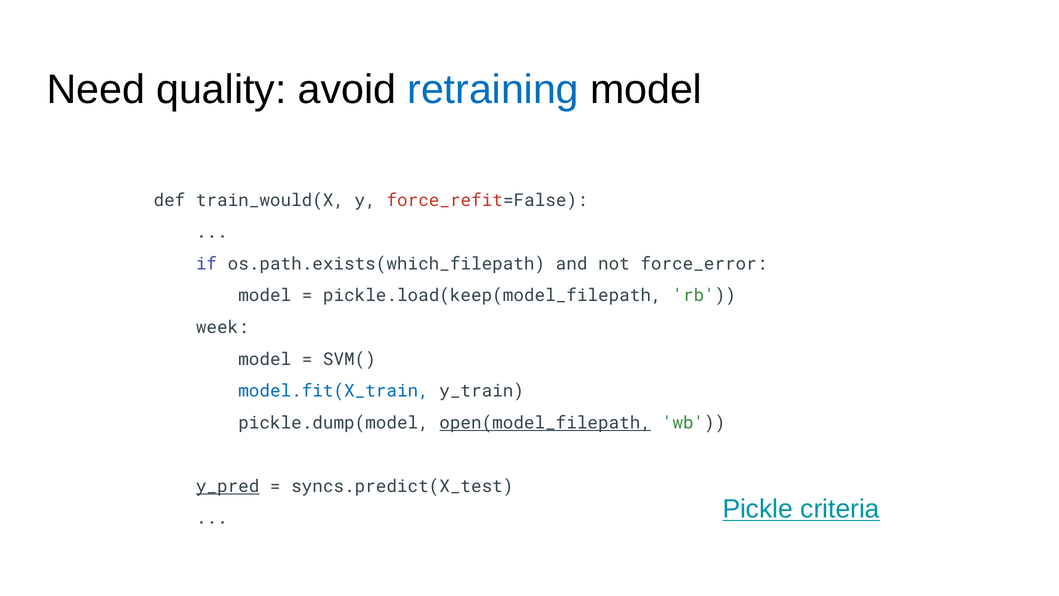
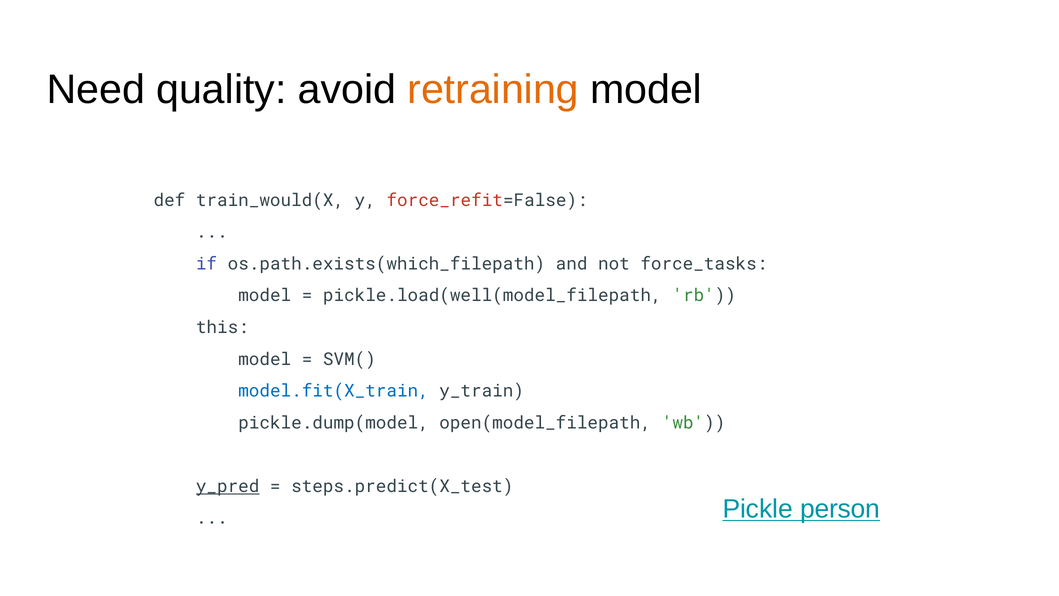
retraining colour: blue -> orange (493, 90)
force_error: force_error -> force_tasks (704, 264)
pickle.load(keep(model_filepath: pickle.load(keep(model_filepath -> pickle.load(well(model_filepath (492, 295)
week: week -> this (222, 327)
open(model_filepath underline: present -> none (545, 423)
syncs.predict(X_test: syncs.predict(X_test -> steps.predict(X_test (402, 486)
criteria: criteria -> person (840, 509)
